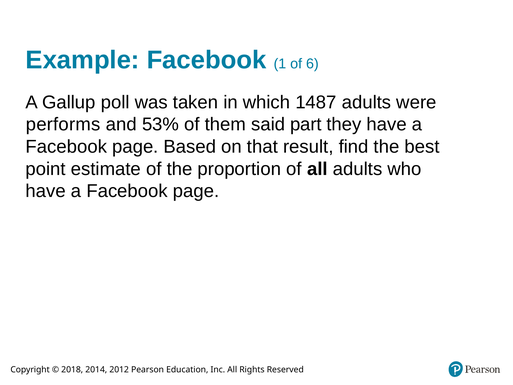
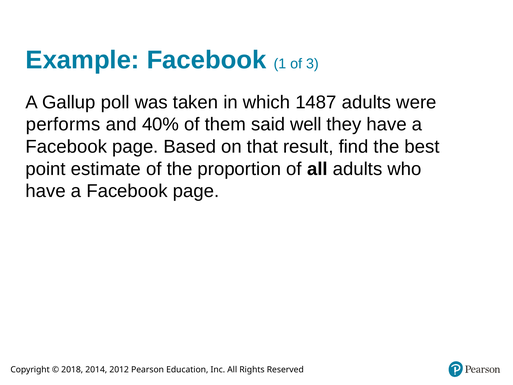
6: 6 -> 3 (312, 64)
53%: 53% -> 40% (161, 124)
part: part -> well (306, 124)
